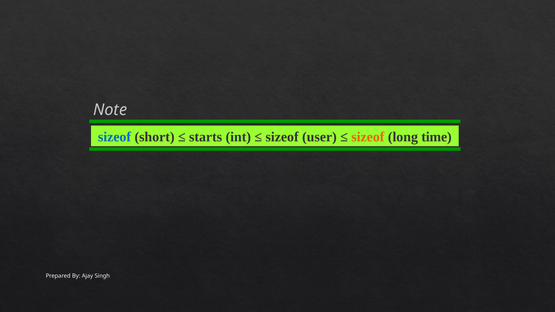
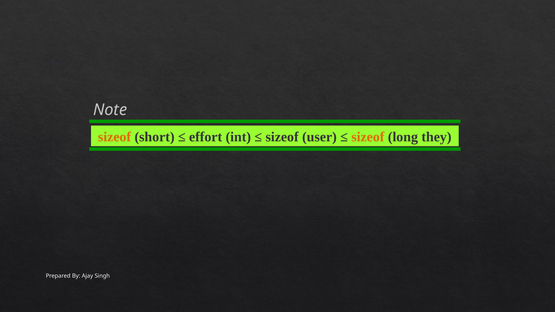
sizeof colour: blue -> orange (115, 137)
starts: starts -> effort (206, 137)
time: time -> they (436, 137)
